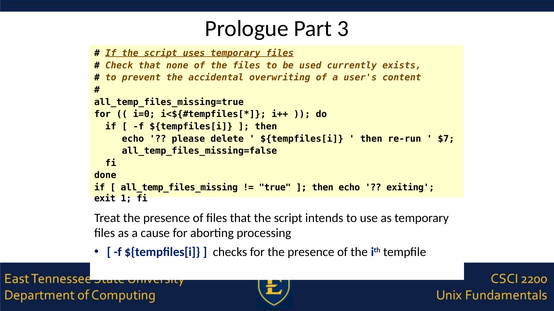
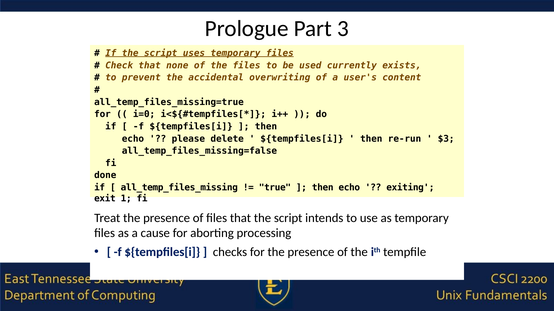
$7: $7 -> $3 (446, 139)
